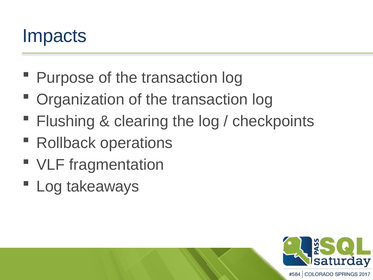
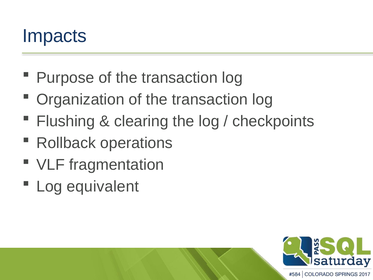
takeaways: takeaways -> equivalent (103, 186)
